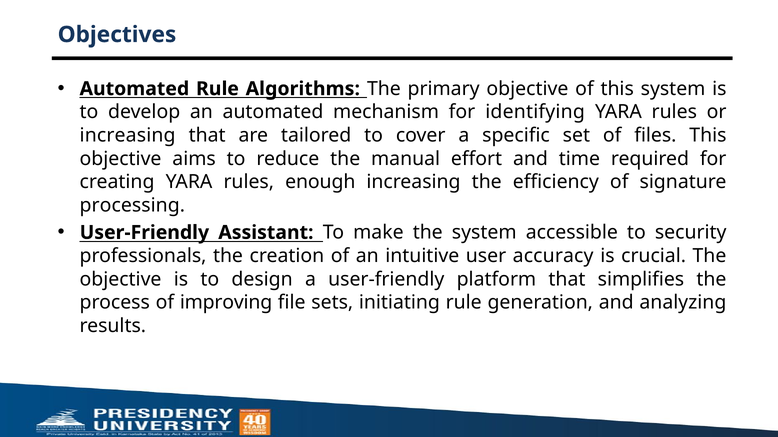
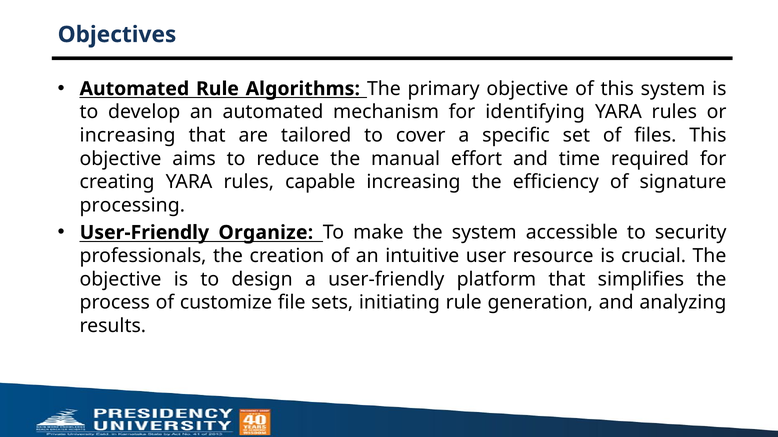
enough: enough -> capable (320, 182)
Assistant: Assistant -> Organize (266, 233)
accuracy: accuracy -> resource (553, 256)
improving: improving -> customize (226, 303)
